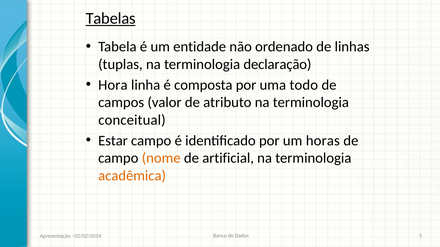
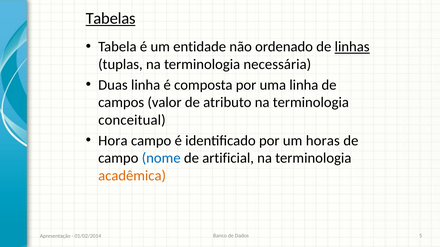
linhas underline: none -> present (352, 47)
declaração: declaração -> necessária (277, 64)
Hora: Hora -> Duas (113, 85)
uma todo: todo -> linha (304, 85)
Estar: Estar -> Hora (113, 141)
nome colour: orange -> blue (161, 158)
